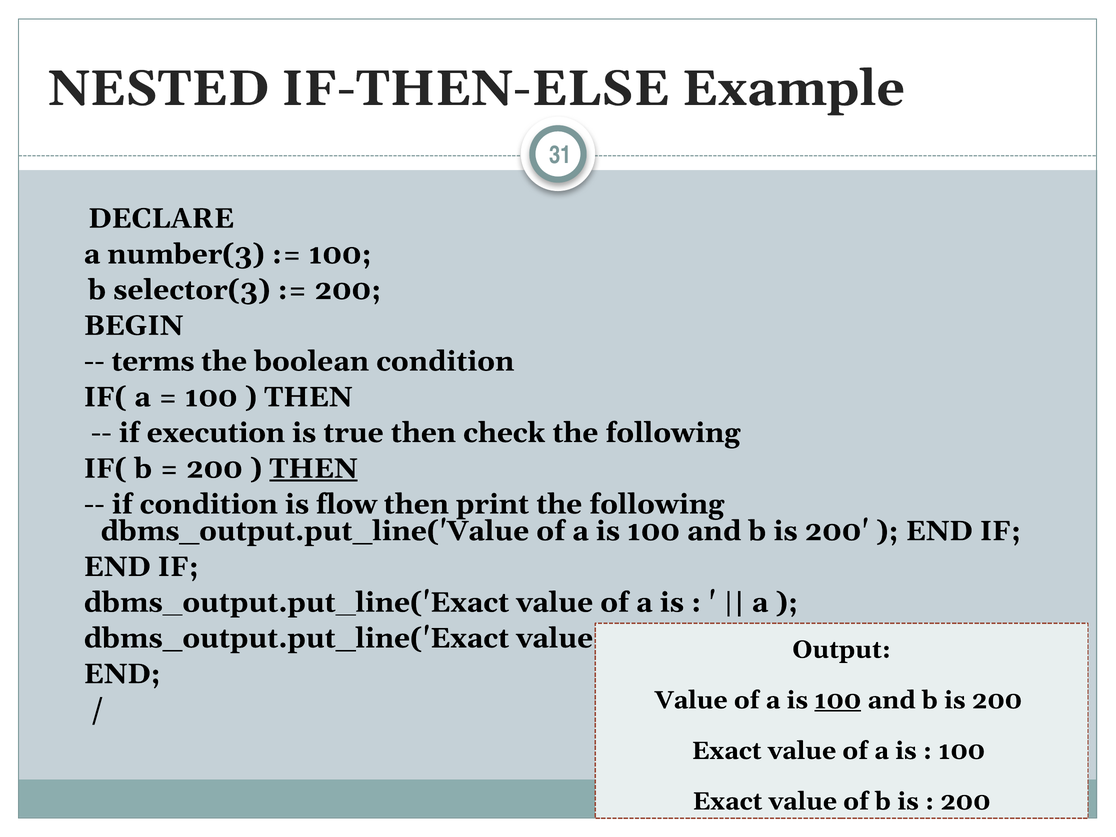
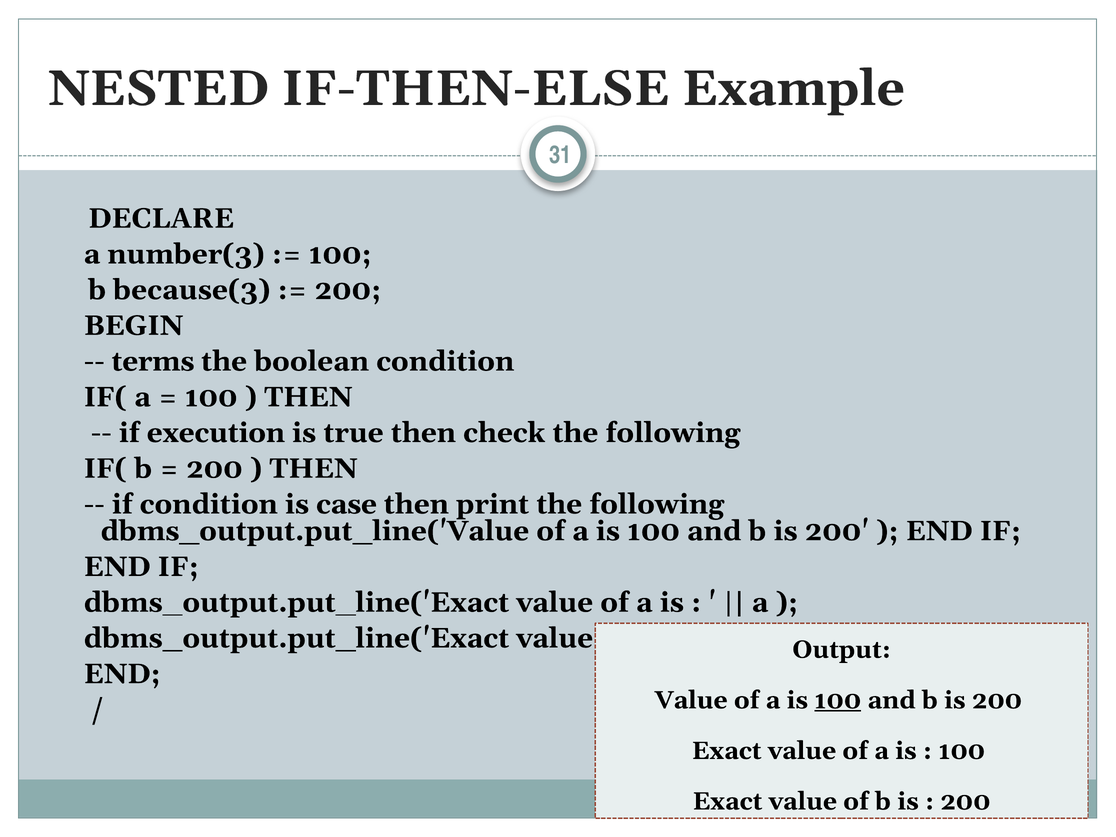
selector(3: selector(3 -> because(3 (192, 290)
THEN underline: present -> none (313, 469)
flow: flow -> case (347, 504)
